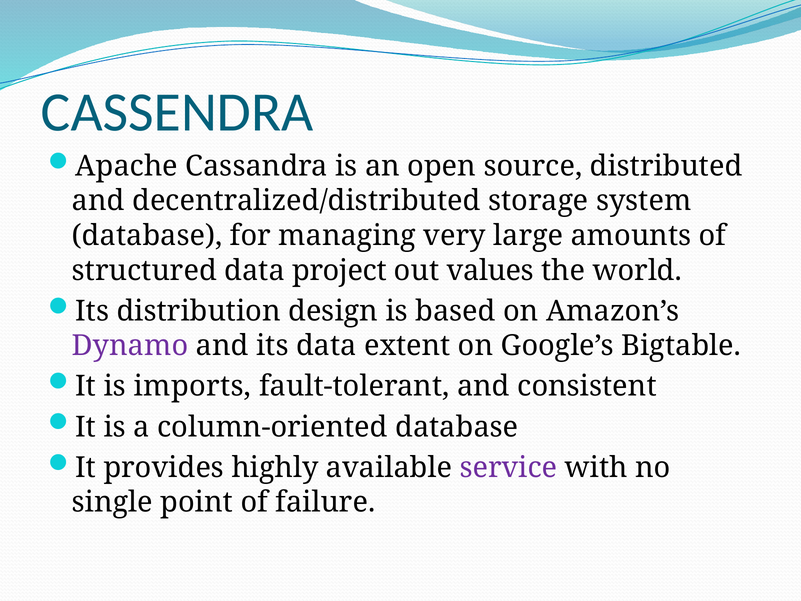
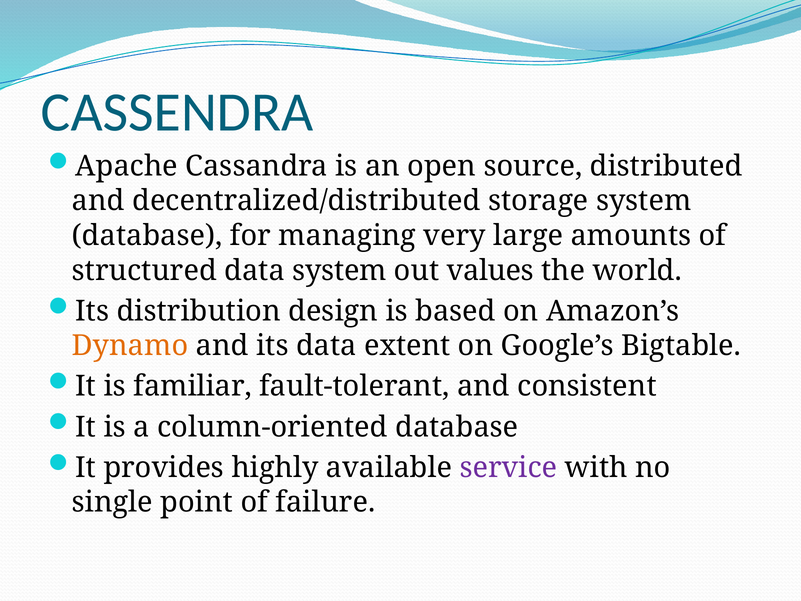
data project: project -> system (340, 270)
Dynamo colour: purple -> orange (130, 346)
imports: imports -> familiar (193, 386)
